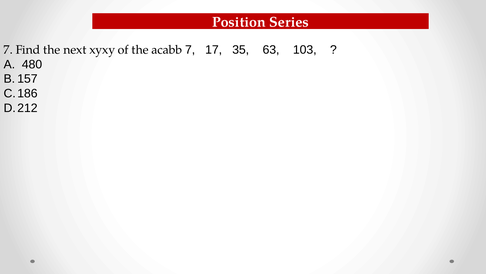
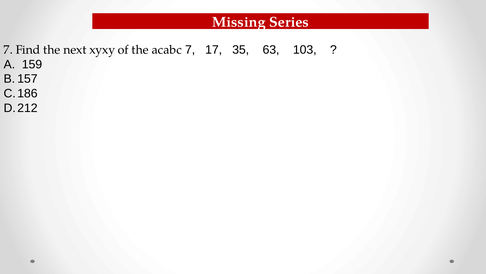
Position: Position -> Missing (239, 22)
acabb: acabb -> acabc (167, 50)
480: 480 -> 159 (32, 64)
